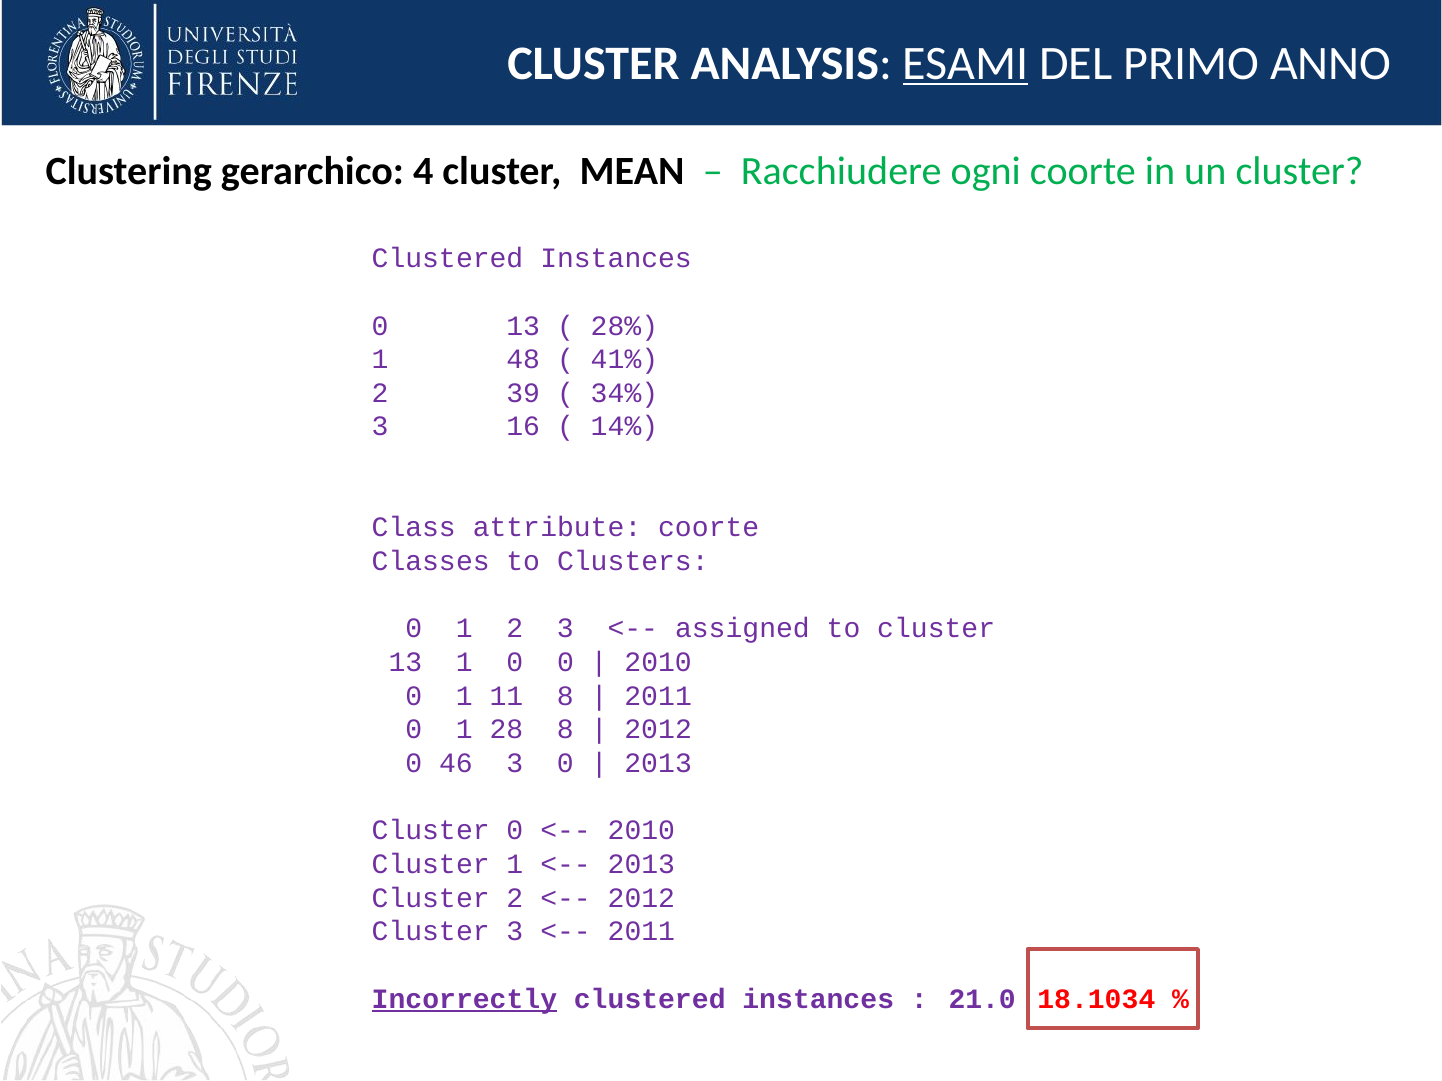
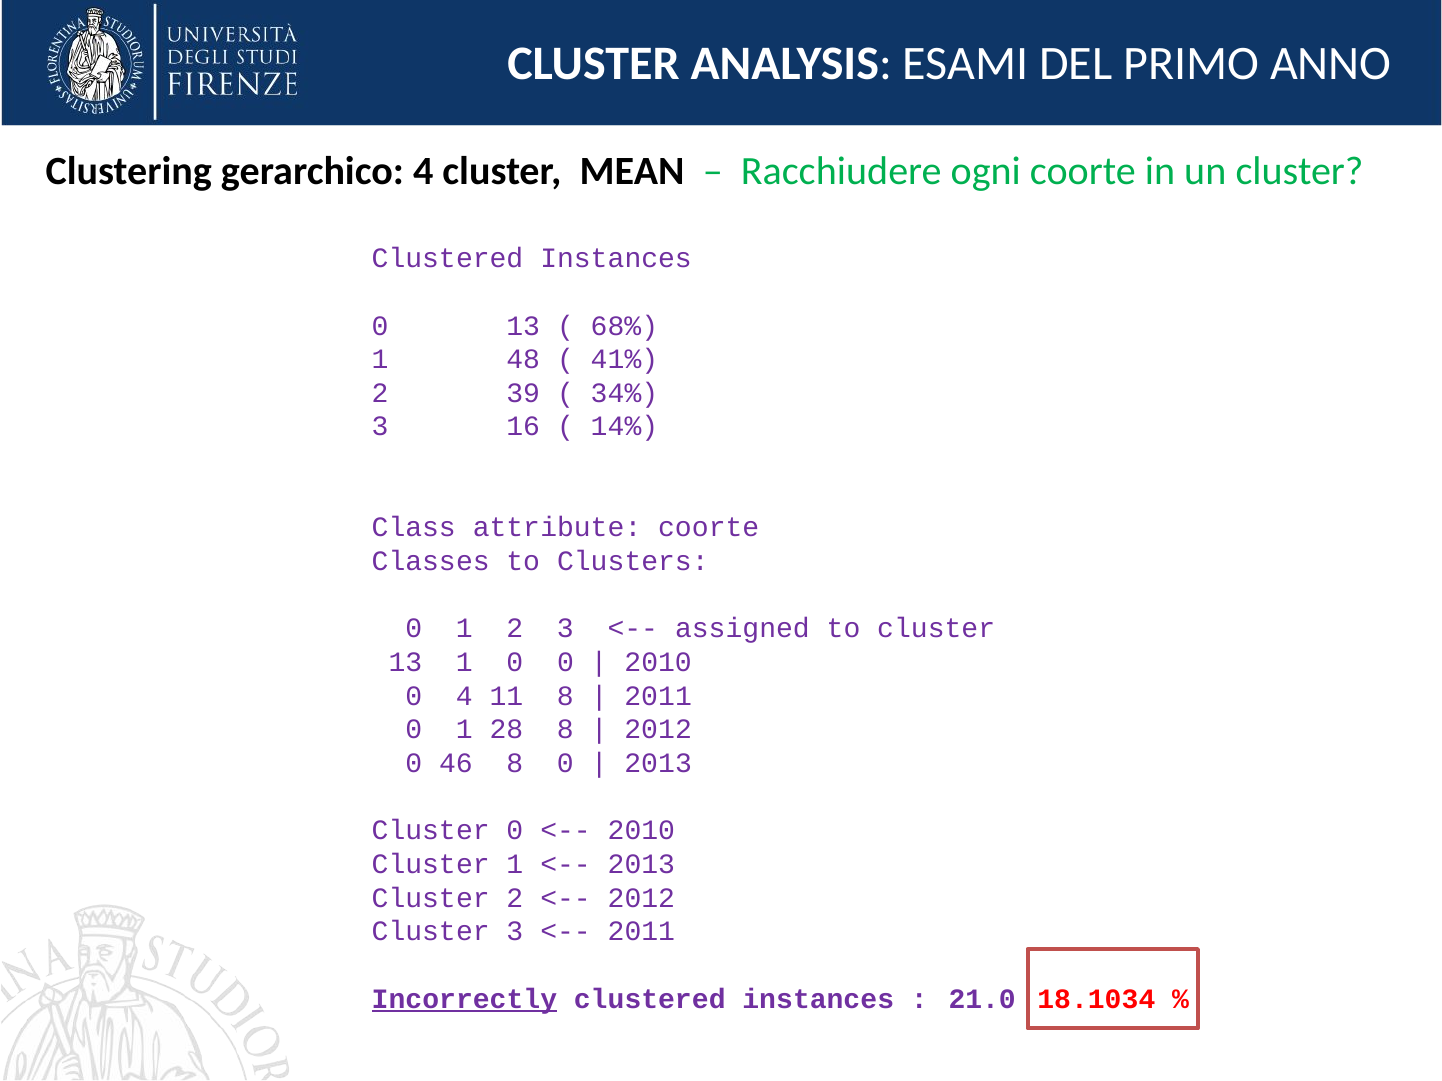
ESAMI underline: present -> none (966, 63)
28%: 28% -> 68% (624, 326)
1: 1 -> 4 (464, 696)
46 3: 3 -> 8 (515, 764)
